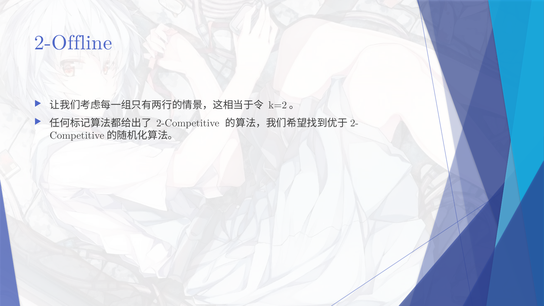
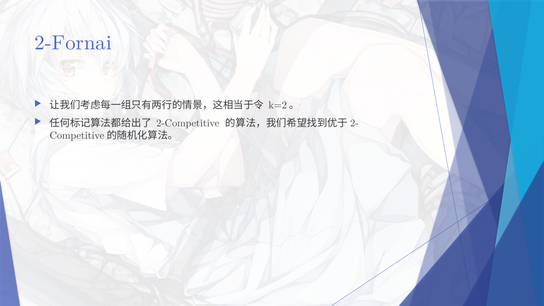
2-Offline: 2-Offline -> 2-Fornai (73, 43)
